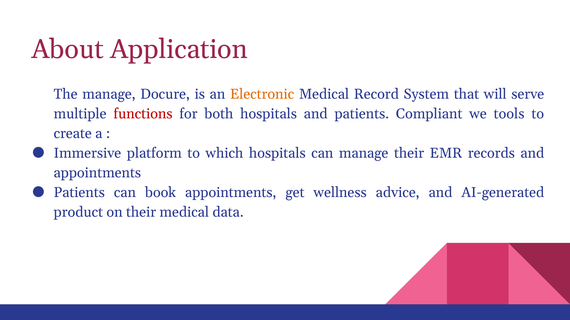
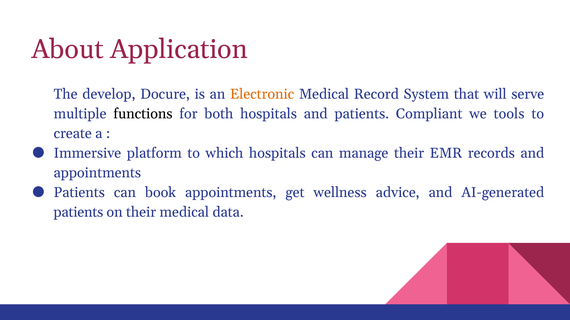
The manage: manage -> develop (109, 94)
functions colour: red -> black (143, 114)
product: product -> patients (78, 212)
